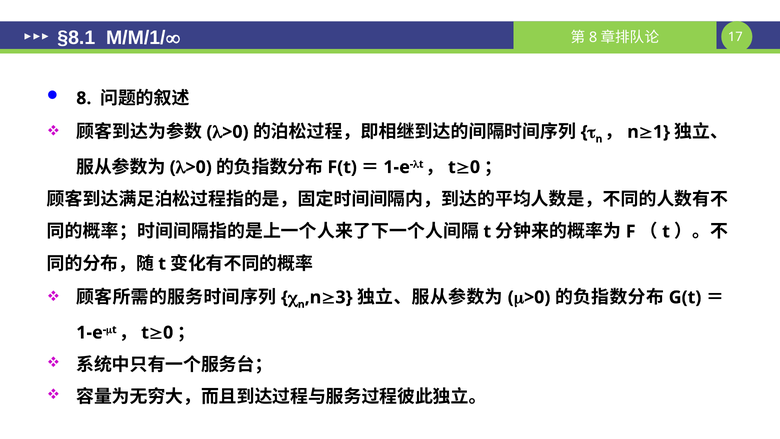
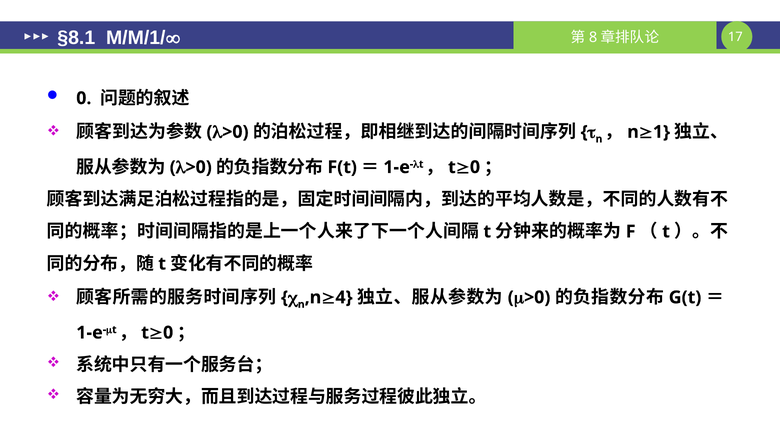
8: 8 -> 0 (84, 98)
3: 3 -> 4 (344, 297)
